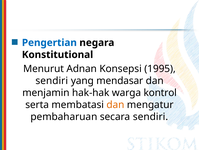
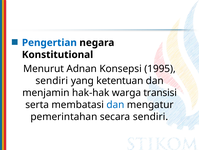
mendasar: mendasar -> ketentuan (120, 80)
kontrol: kontrol -> transisi (160, 92)
dan colour: orange -> blue (115, 104)
pembaharuan: pembaharuan -> pemerintahan (64, 116)
